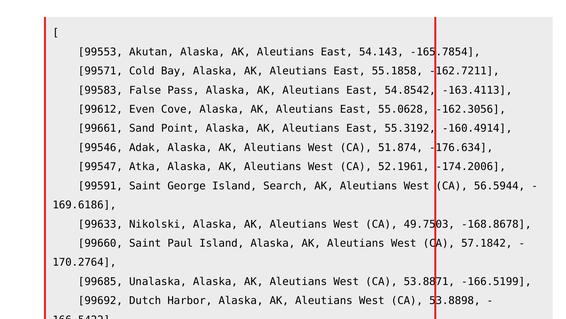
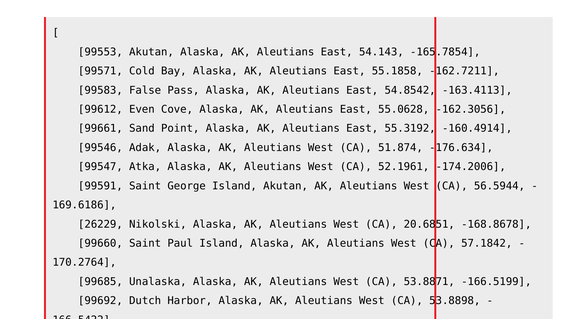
Island Search: Search -> Akutan (286, 186)
99633: 99633 -> 26229 (100, 224)
49.7503: 49.7503 -> 20.6851 (429, 224)
